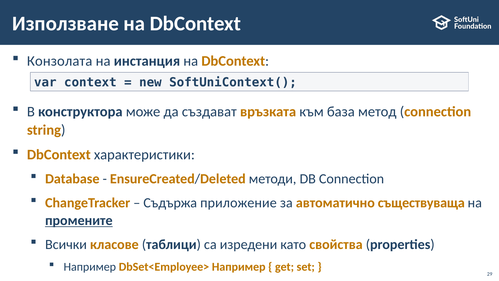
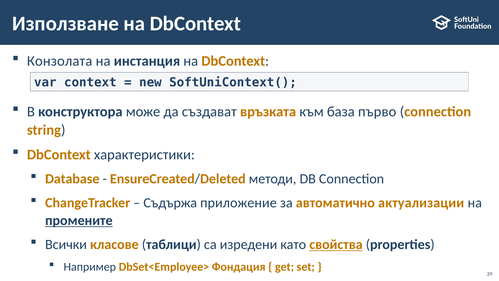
метод: метод -> първо (377, 112)
съществуваща: съществуваща -> актуализации (421, 203)
свойства underline: none -> present (336, 244)
DbSet<Employee> Например: Например -> Фондация (239, 267)
